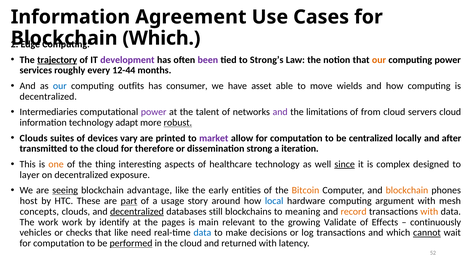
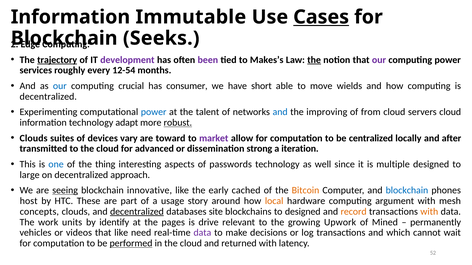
Agreement: Agreement -> Immutable (191, 17)
Cases underline: none -> present (321, 17)
Which: Which -> Seeks (161, 38)
Strong’s: Strong’s -> Makes’s (267, 60)
the underline: none -> present (314, 60)
our colour: orange -> purple (379, 60)
12-44: 12-44 -> 12-54 (124, 70)
outfits: outfits -> crucial (131, 86)
asset: asset -> short (261, 86)
Intermediaries: Intermediaries -> Experimenting (48, 112)
power colour: purple -> blue (154, 112)
and colour: purple -> blue (280, 112)
limitations: limitations -> improving (327, 112)
printed: printed -> toward (171, 138)
therefore: therefore -> advanced (154, 149)
one colour: orange -> blue (56, 165)
healthcare: healthcare -> passwords (231, 165)
since underline: present -> none (345, 165)
complex: complex -> multiple (393, 165)
layer: layer -> large (30, 175)
exposure: exposure -> approach (130, 175)
advantage: advantage -> innovative (149, 191)
entities: entities -> cached (246, 191)
blockchain colour: orange -> blue (407, 191)
part underline: present -> none (129, 201)
local colour: blue -> orange (274, 201)
still: still -> site (216, 212)
to meaning: meaning -> designed (303, 212)
work work: work -> units (72, 223)
main: main -> drive (209, 223)
Validate: Validate -> Upwork (340, 223)
Effects: Effects -> Mined (385, 223)
continuously: continuously -> permanently (436, 223)
checks: checks -> videos (79, 233)
data colour: blue -> purple (202, 233)
cannot underline: present -> none (427, 233)
